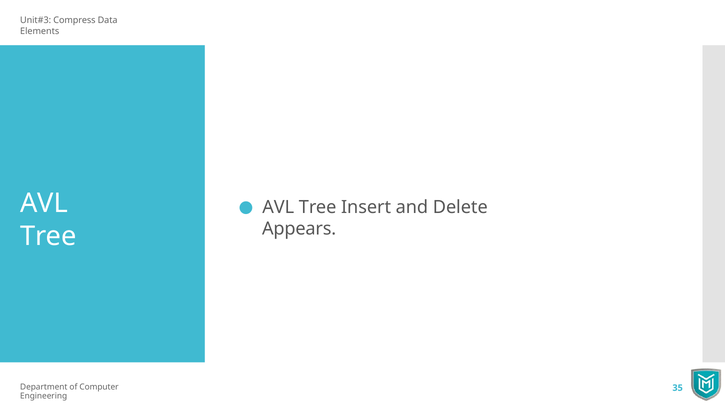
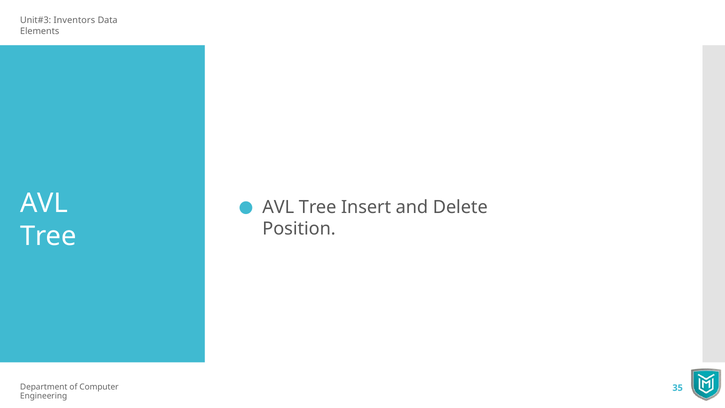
Compress: Compress -> Inventors (74, 20)
Appears: Appears -> Position (299, 229)
